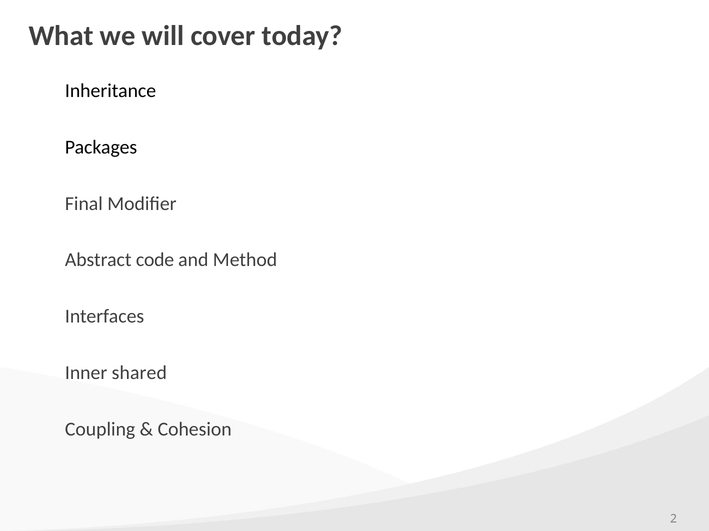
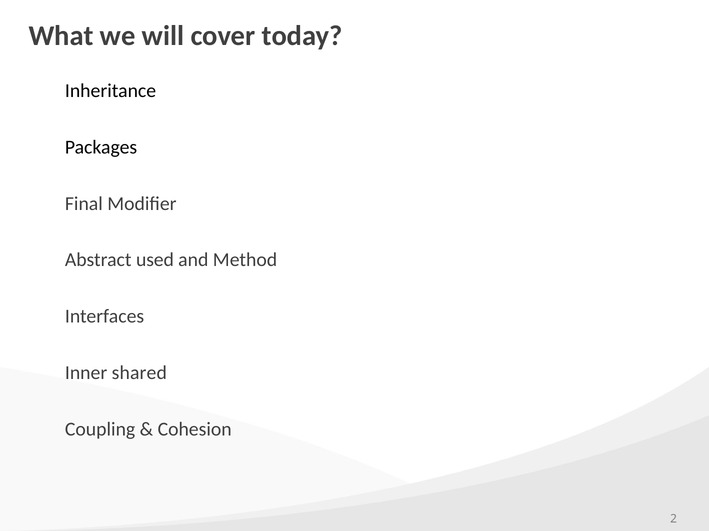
code: code -> used (155, 260)
